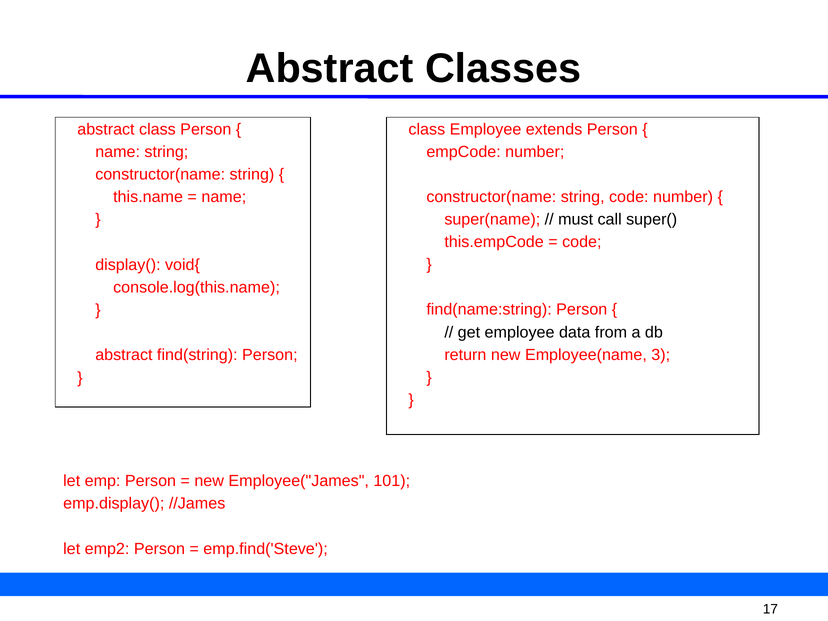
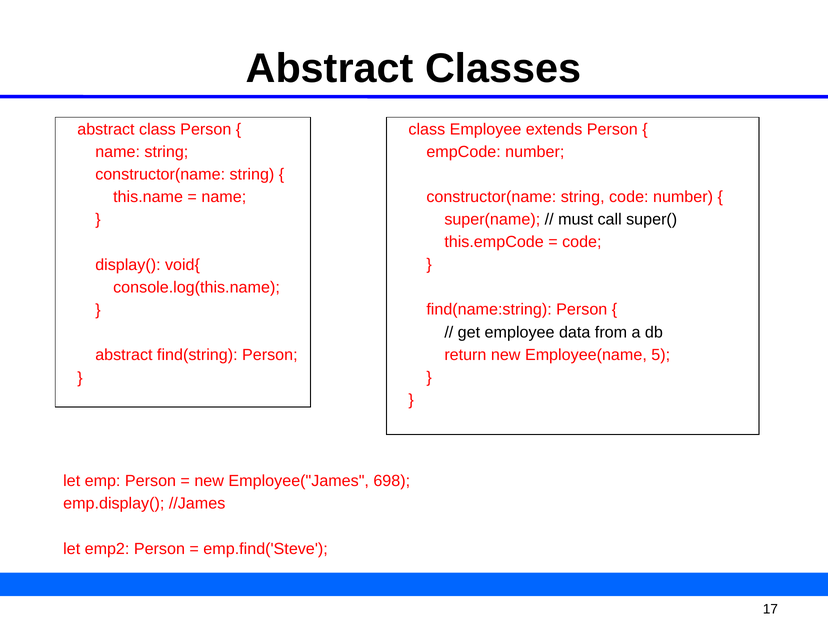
3: 3 -> 5 (661, 355)
101: 101 -> 698 (392, 481)
